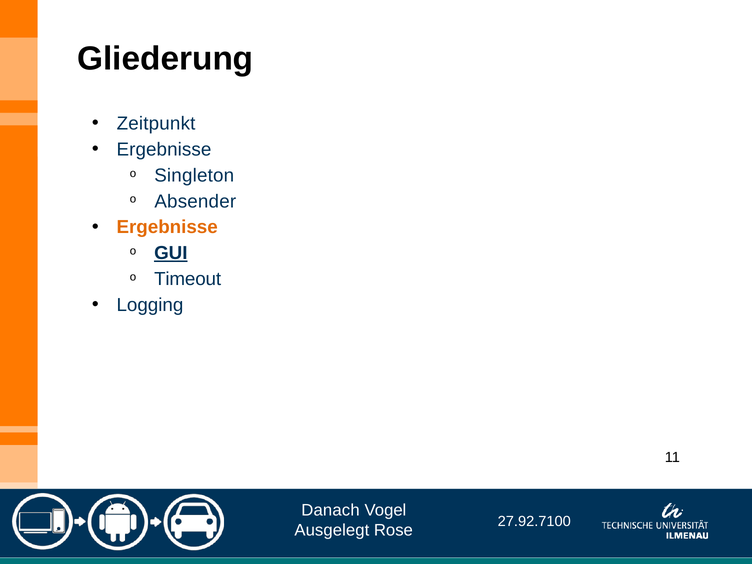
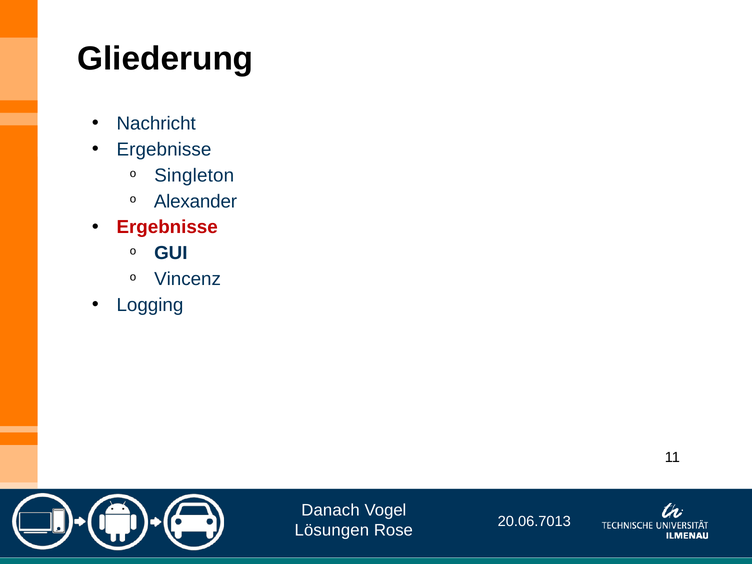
Zeitpunkt: Zeitpunkt -> Nachricht (156, 124)
Absender: Absender -> Alexander (195, 201)
Ergebnisse colour: orange -> red (167, 227)
GUI underline: present -> none (171, 253)
Timeout: Timeout -> Vincenz (188, 279)
27.92.7100: 27.92.7100 -> 20.06.7013 (534, 521)
Ausgelegt: Ausgelegt -> Lösungen (332, 530)
